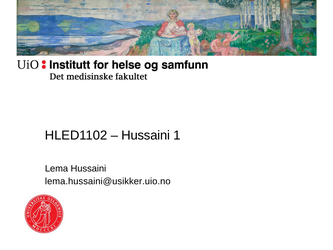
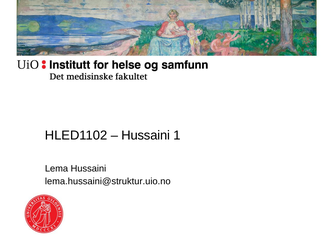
lema.hussaini@usikker.uio.no: lema.hussaini@usikker.uio.no -> lema.hussaini@struktur.uio.no (108, 181)
